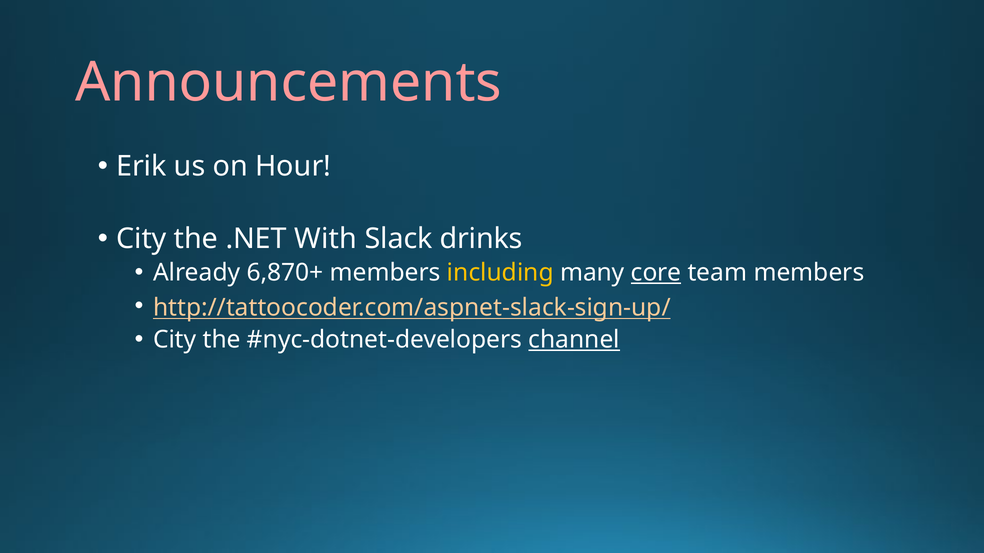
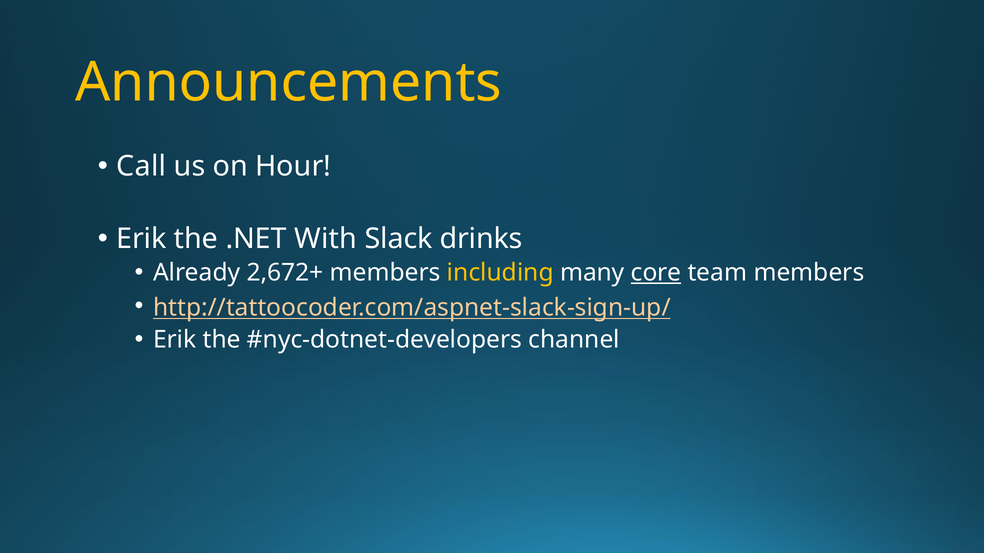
Announcements colour: pink -> yellow (289, 83)
Erik: Erik -> Call (141, 166)
City: City -> Erik (141, 239)
6,870+: 6,870+ -> 2,672+ (285, 273)
City: City -> Erik (175, 340)
channel underline: present -> none (574, 340)
